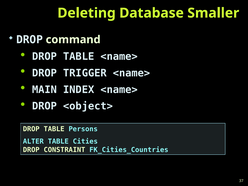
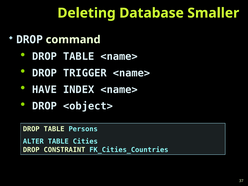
MAIN: MAIN -> HAVE (45, 90)
